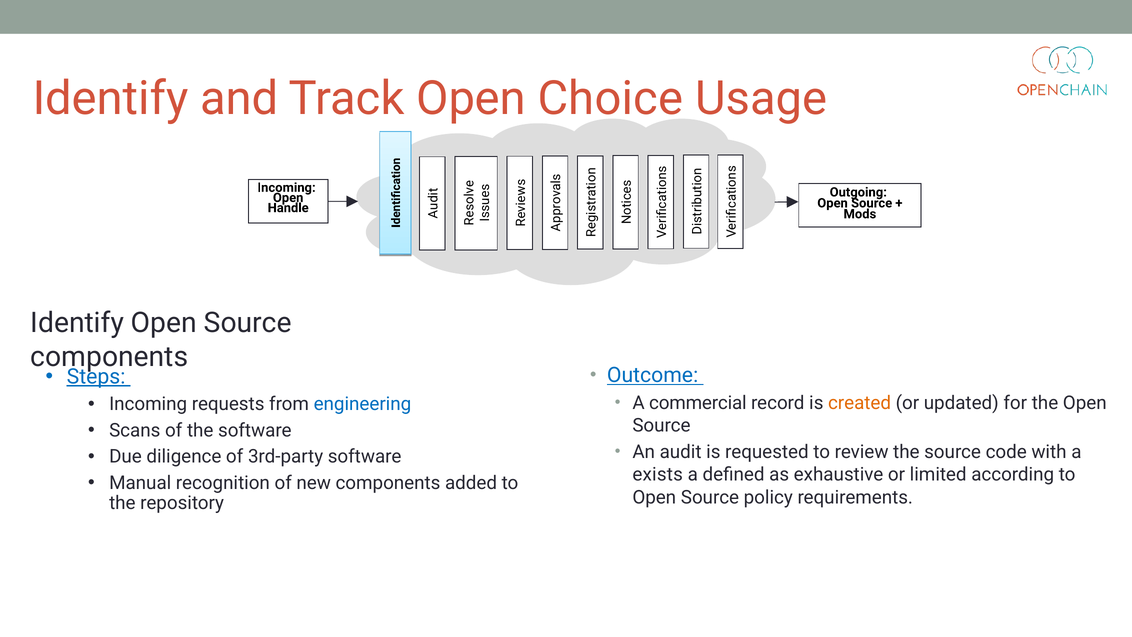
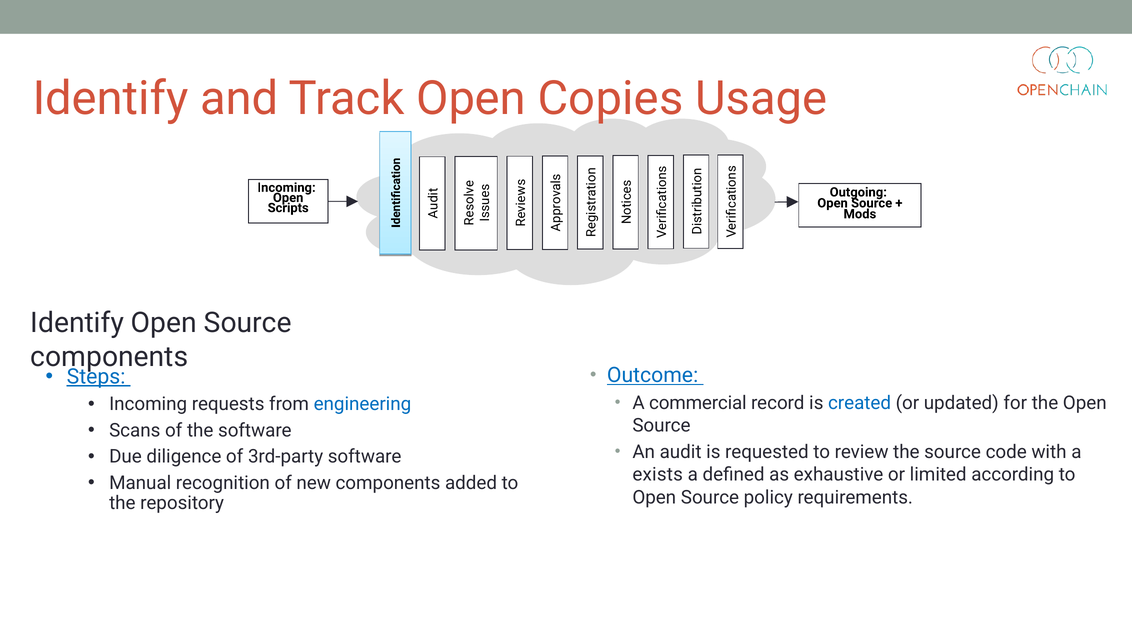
Choice: Choice -> Copies (610, 99)
Handle: Handle -> Scripts (288, 208)
created colour: orange -> blue (860, 403)
